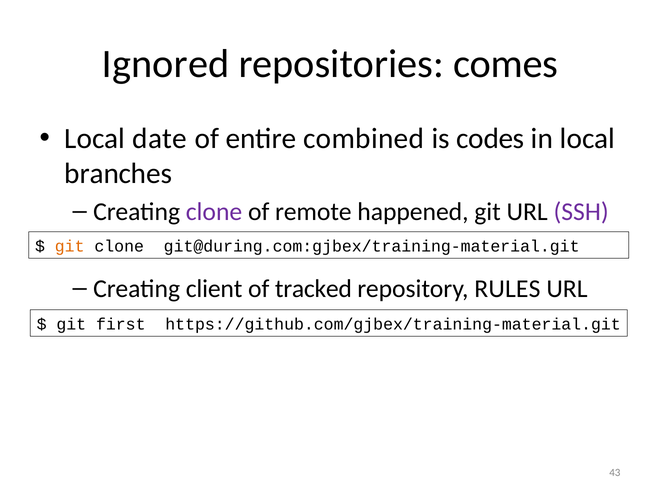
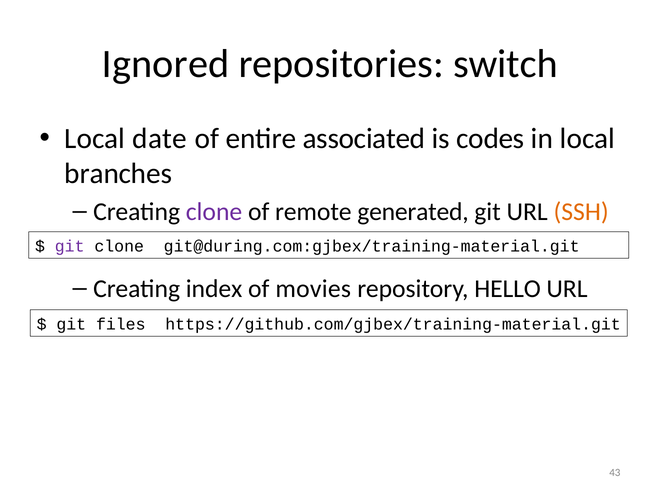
comes: comes -> switch (505, 64)
combined: combined -> associated (364, 138)
happened: happened -> generated (413, 212)
SSH colour: purple -> orange (581, 212)
git colour: orange -> purple (70, 246)
client: client -> index (214, 289)
tracked: tracked -> movies (313, 289)
RULES: RULES -> HELLO (508, 289)
first: first -> files (121, 324)
